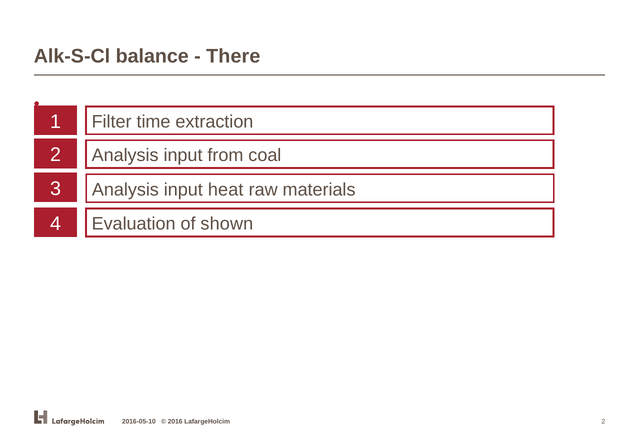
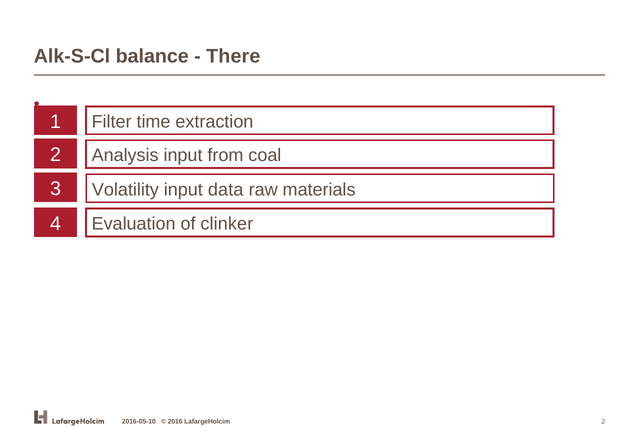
Analysis: Analysis -> Volatility (125, 189)
heat: heat -> data (226, 189)
shown: shown -> clinker (227, 224)
